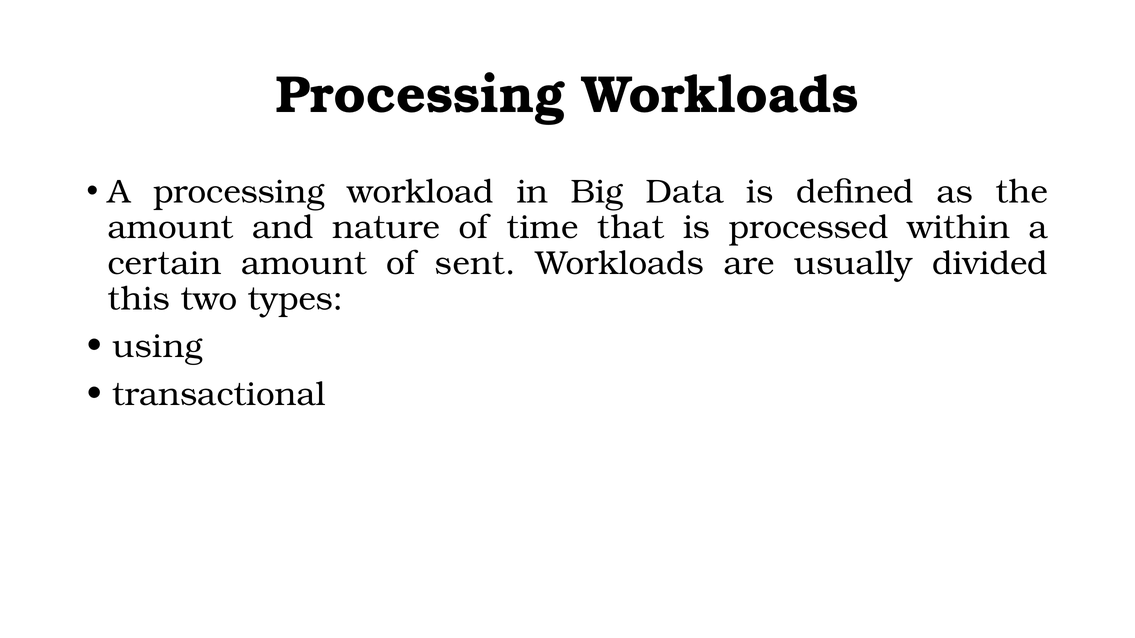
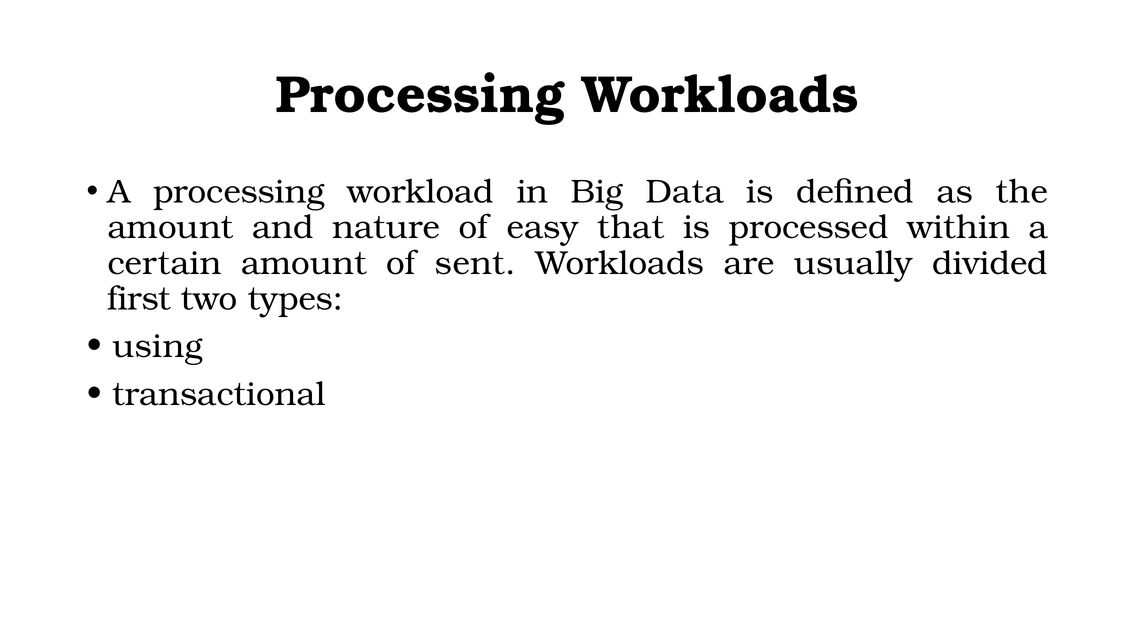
time: time -> easy (543, 228)
this: this -> first (139, 299)
